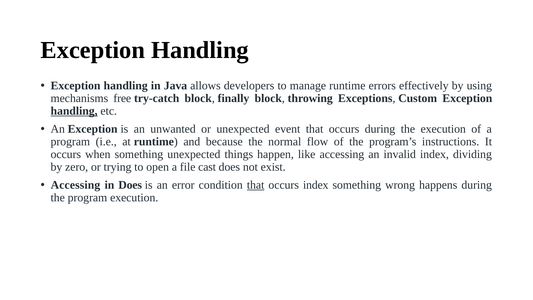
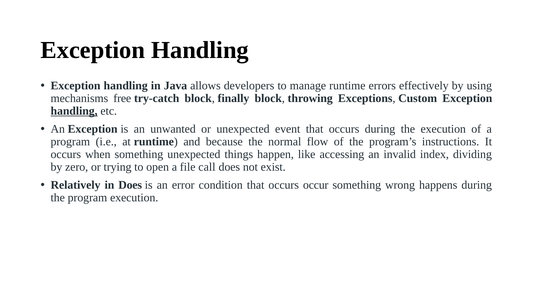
cast: cast -> call (207, 167)
Accessing: Accessing -> Relatively (76, 185)
that underline: present -> none (256, 185)
occurs index: index -> occur (316, 185)
